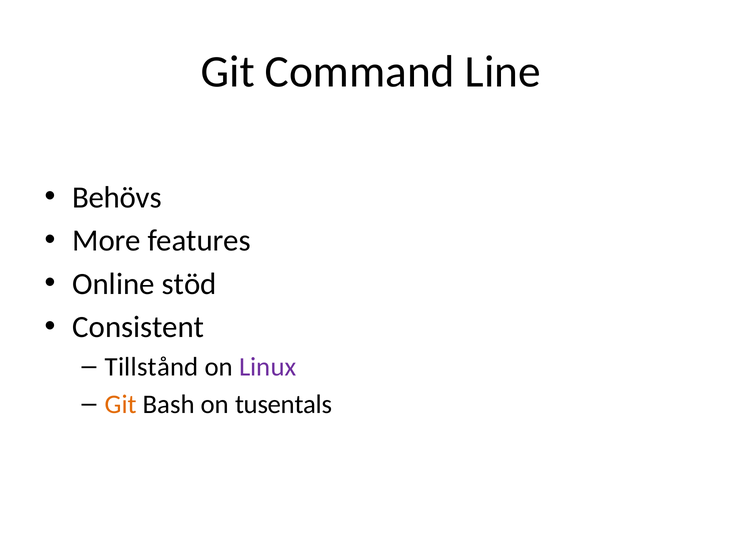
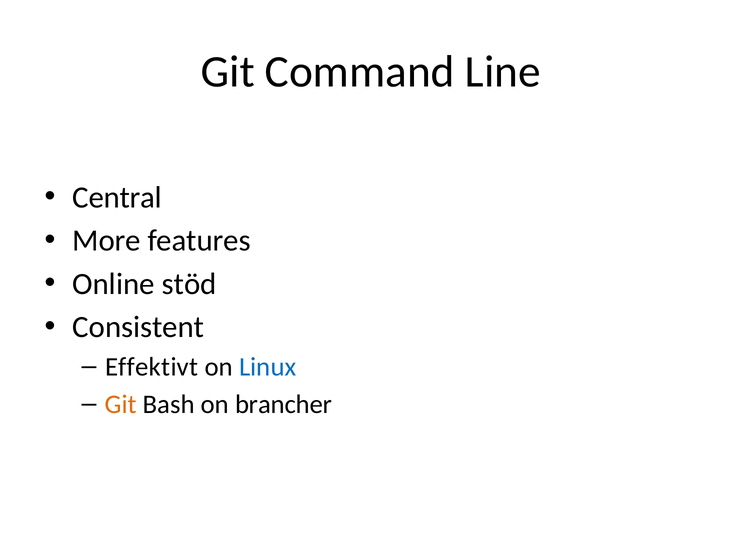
Behövs: Behövs -> Central (117, 198)
Tillstånd: Tillstånd -> Effektivt (152, 367)
Linux colour: purple -> blue (268, 367)
tusentals: tusentals -> brancher (284, 405)
